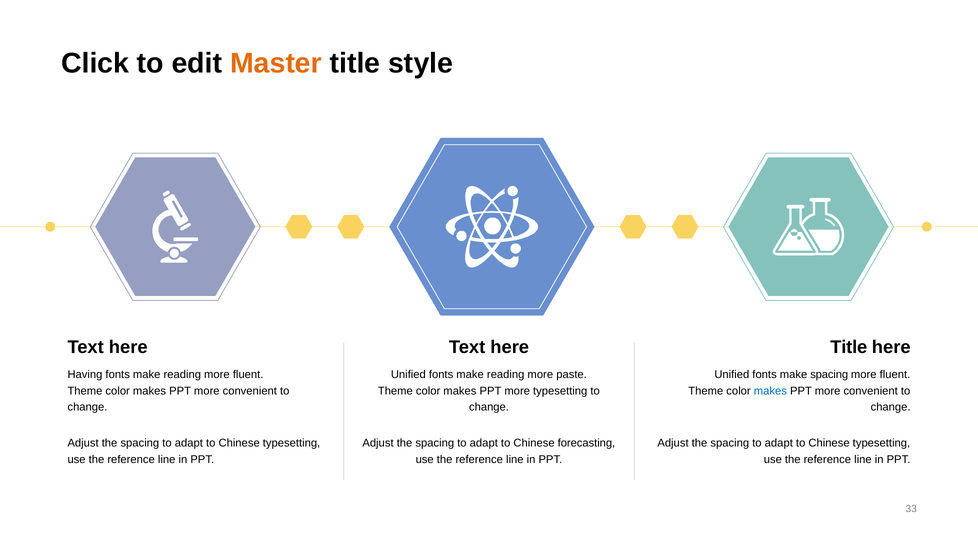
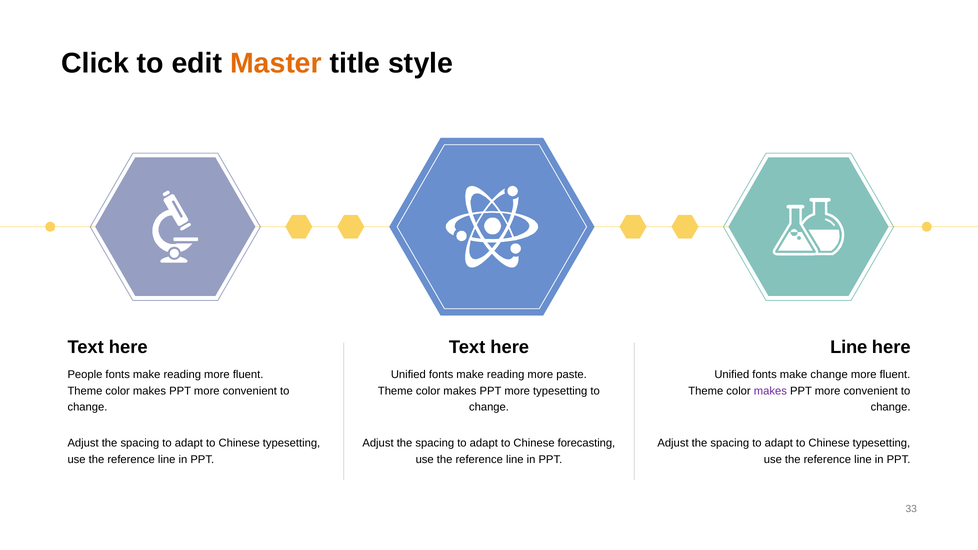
Title: Title -> Line (849, 347)
Having: Having -> People (85, 375)
make spacing: spacing -> change (829, 375)
makes colour: blue -> purple (770, 391)
